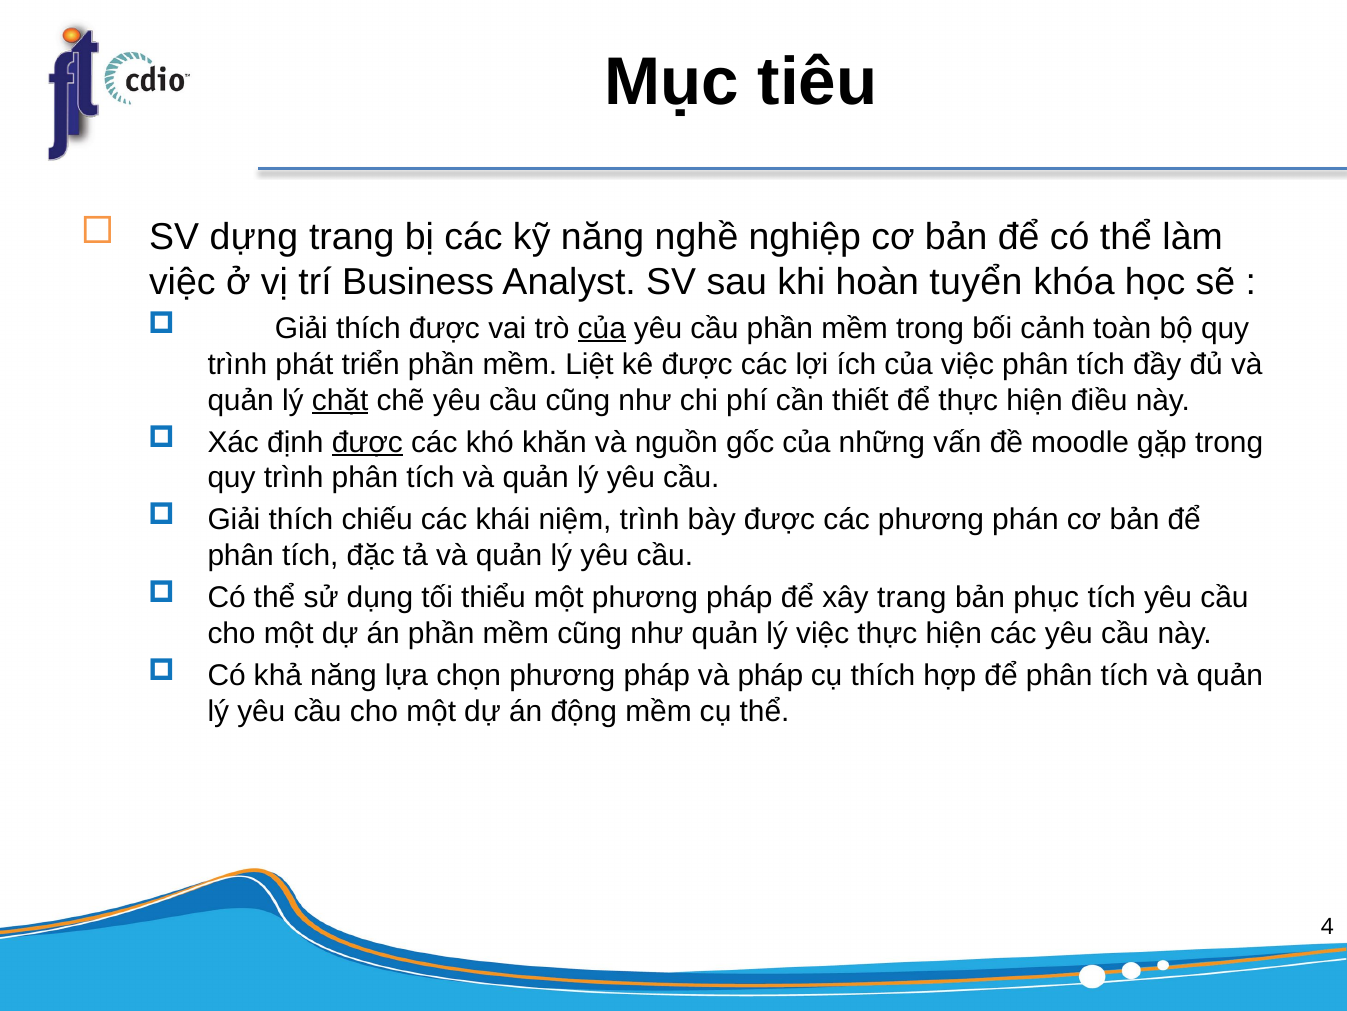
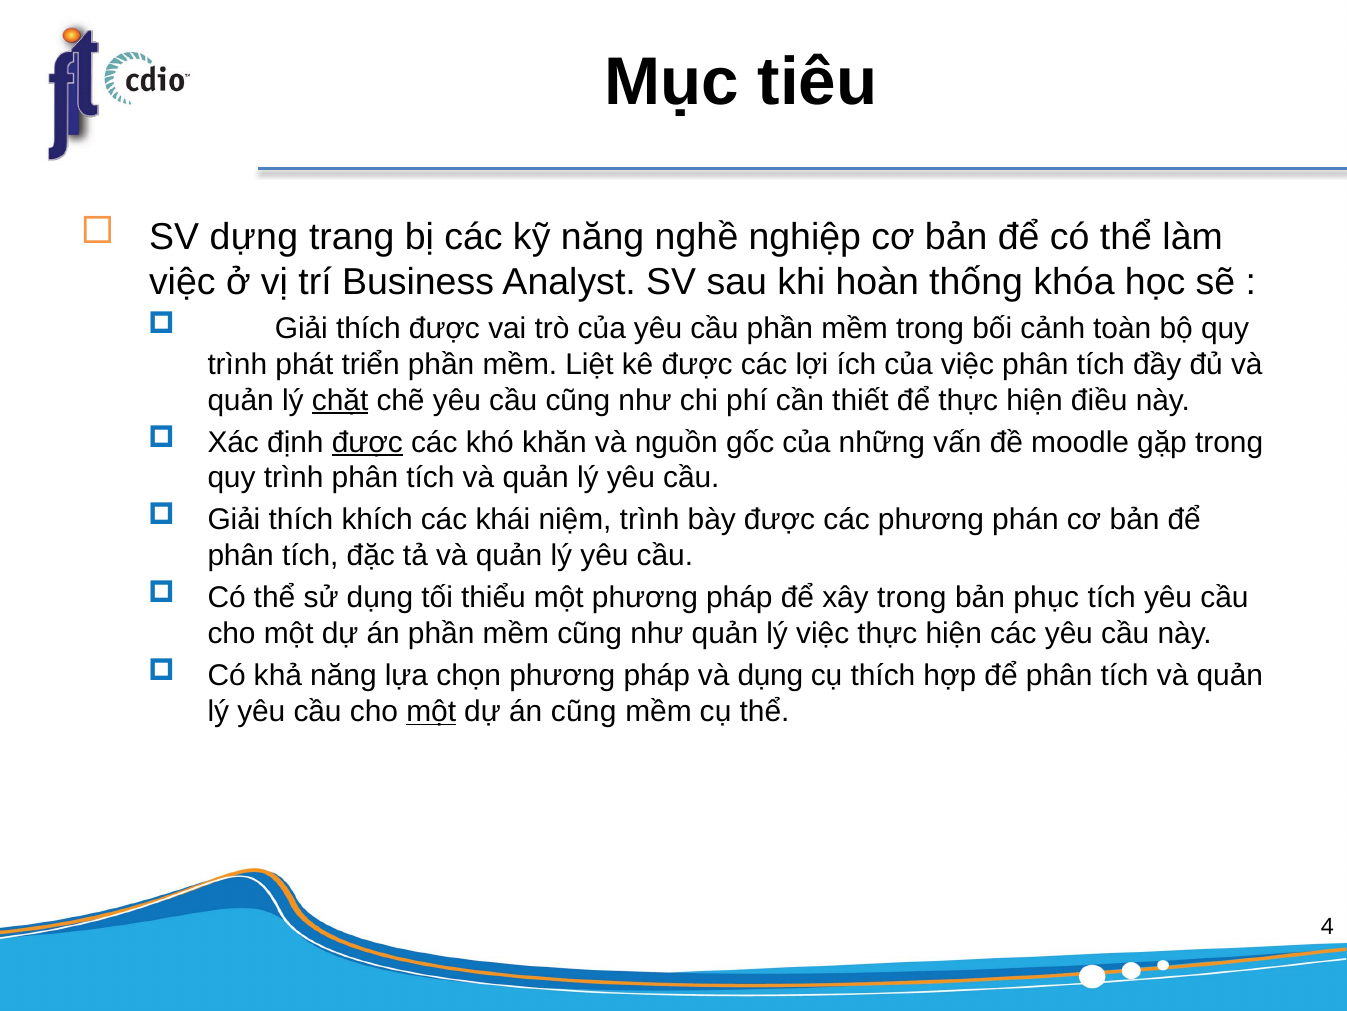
tuyển: tuyển -> thống (976, 282)
của underline: present -> none (602, 328)
chiếu: chiếu -> khích (377, 520)
xây trang: trang -> trong (912, 597)
và pháp: pháp -> dụng (770, 675)
một underline: none -> present (431, 711)
án động: động -> cũng (584, 711)
